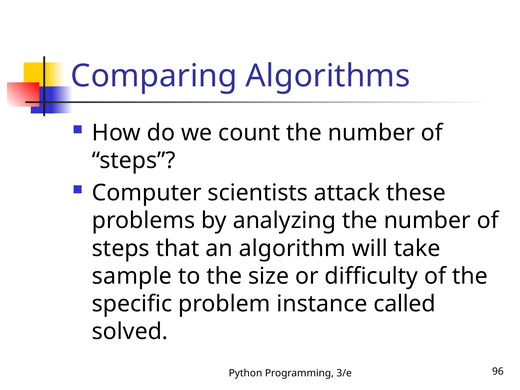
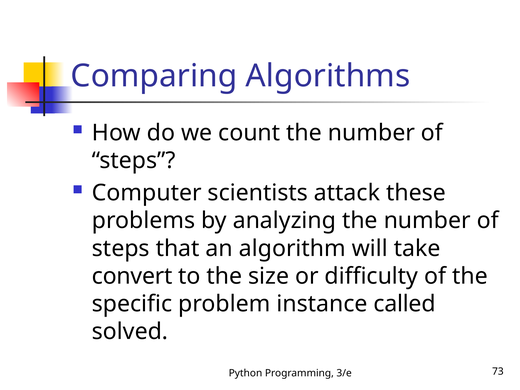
sample: sample -> convert (132, 276)
96: 96 -> 73 (498, 371)
